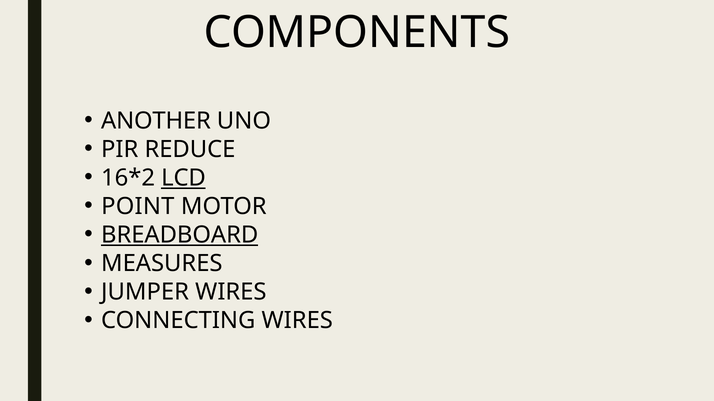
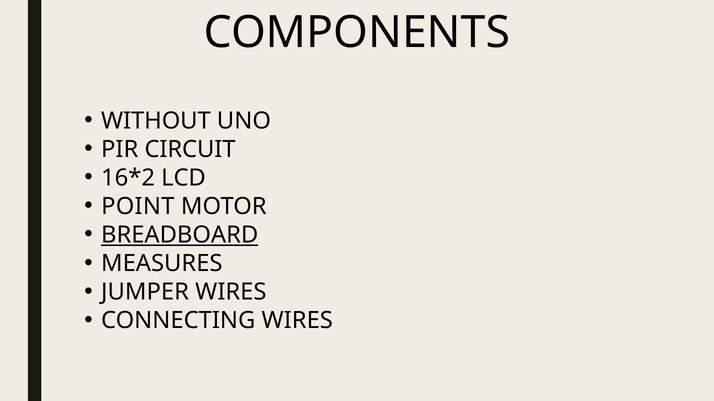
ANOTHER: ANOTHER -> WITHOUT (156, 121)
REDUCE: REDUCE -> CIRCUIT (190, 150)
LCD underline: present -> none (184, 178)
